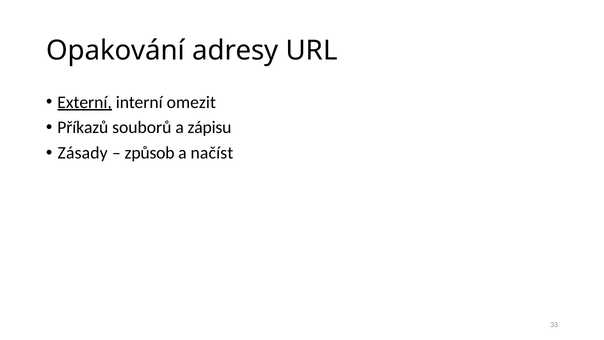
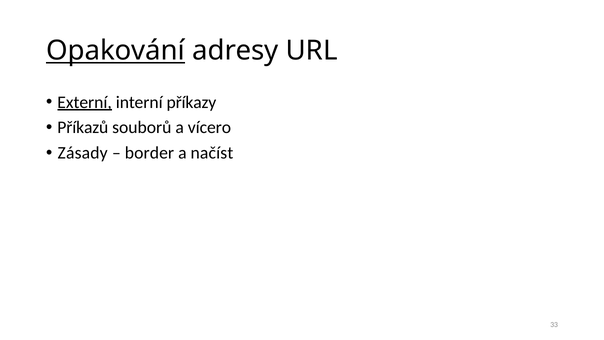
Opakování underline: none -> present (116, 51)
omezit: omezit -> příkazy (191, 102)
zápisu: zápisu -> vícero (209, 127)
způsob: způsob -> border (149, 153)
